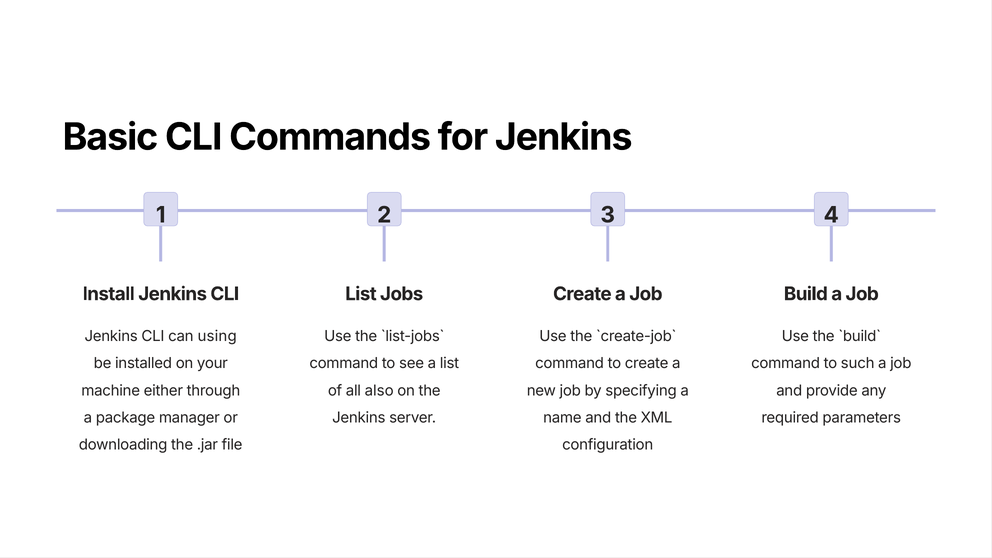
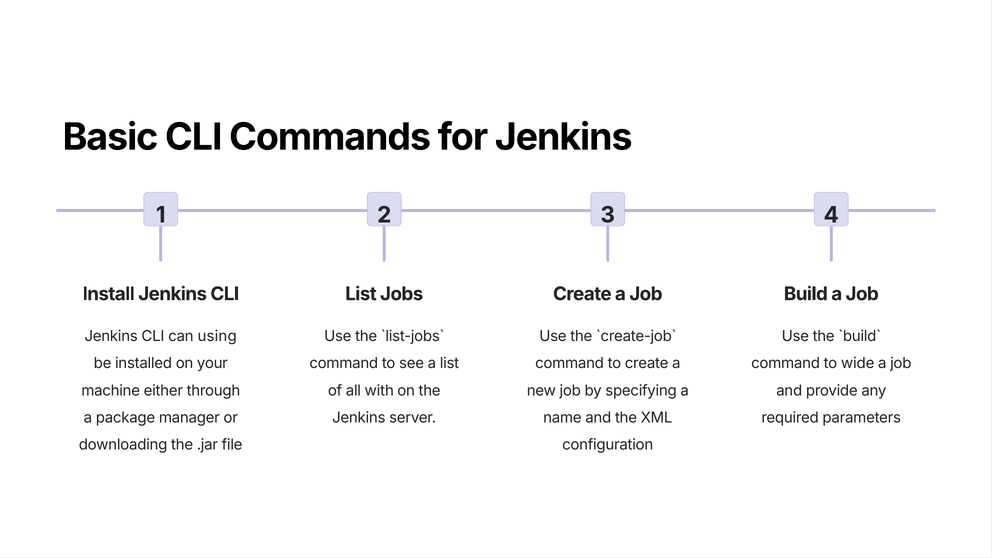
such: such -> wide (858, 363)
also: also -> with (379, 391)
